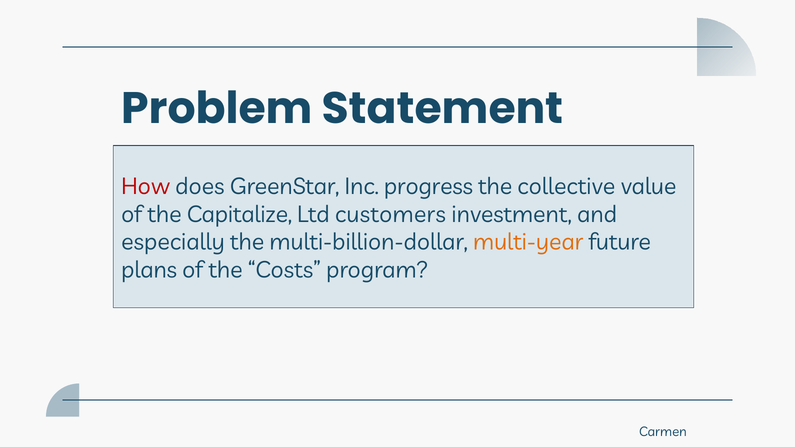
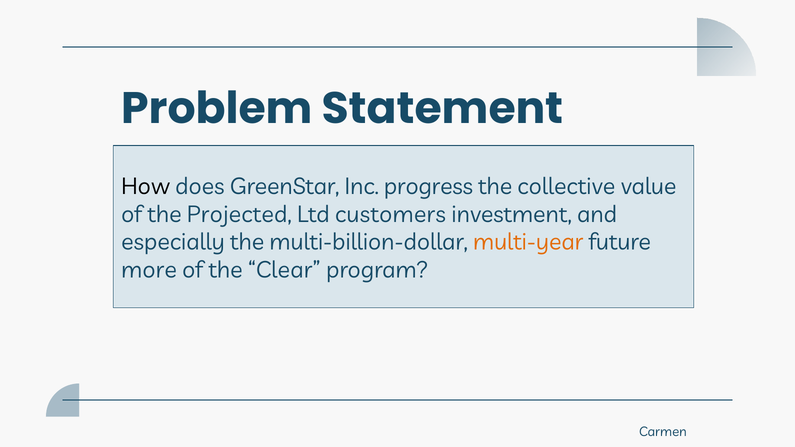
How colour: red -> black (146, 187)
Capitalize: Capitalize -> Projected (239, 215)
plans: plans -> more (149, 270)
Costs: Costs -> Clear (284, 270)
